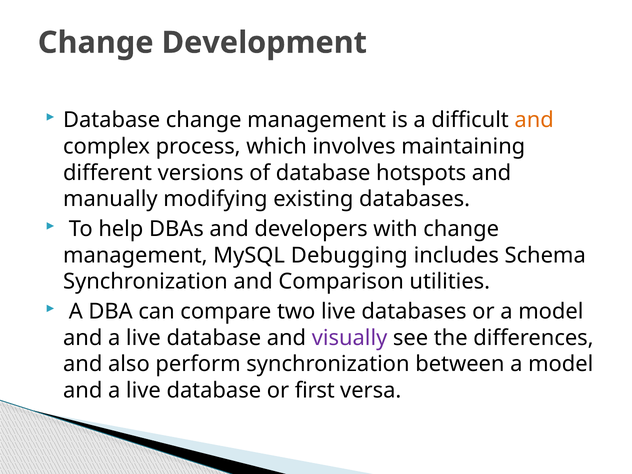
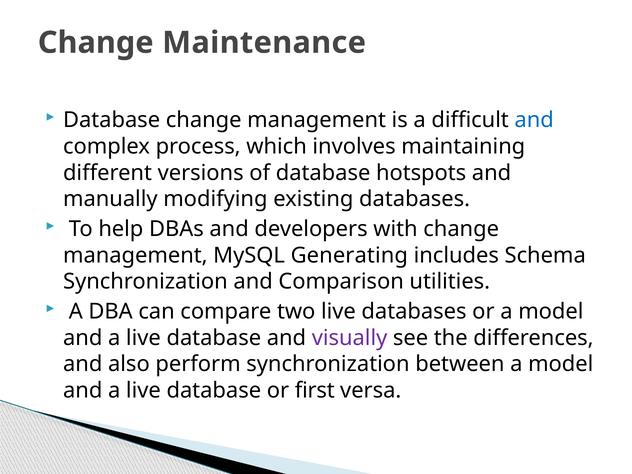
Development: Development -> Maintenance (264, 43)
and colour: orange -> blue (534, 120)
Debugging: Debugging -> Generating (349, 255)
